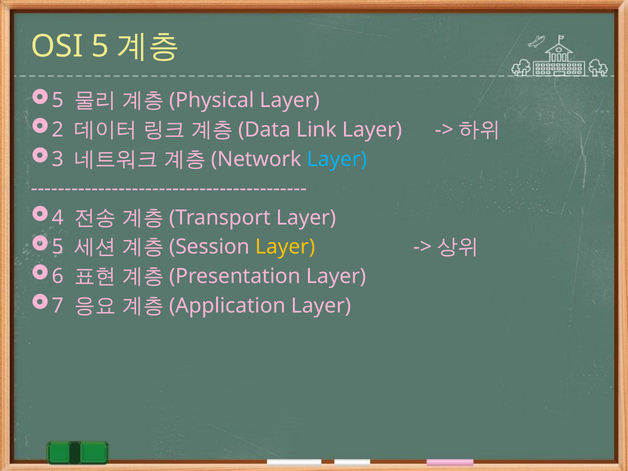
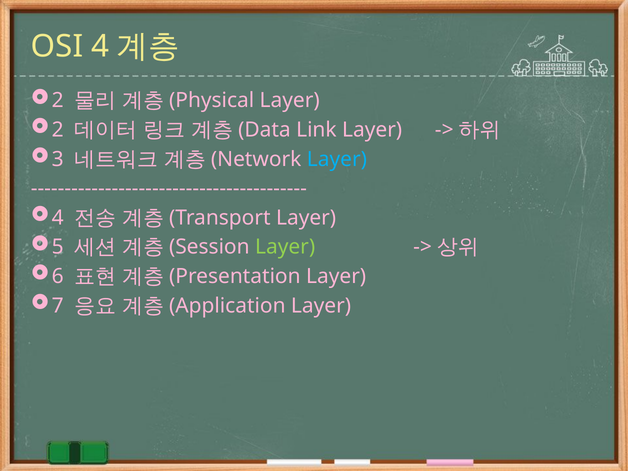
OSI 5: 5 -> 4 (100, 46)
5: 5 -> 2 (58, 101)
Layer colour: yellow -> light green (285, 247)
